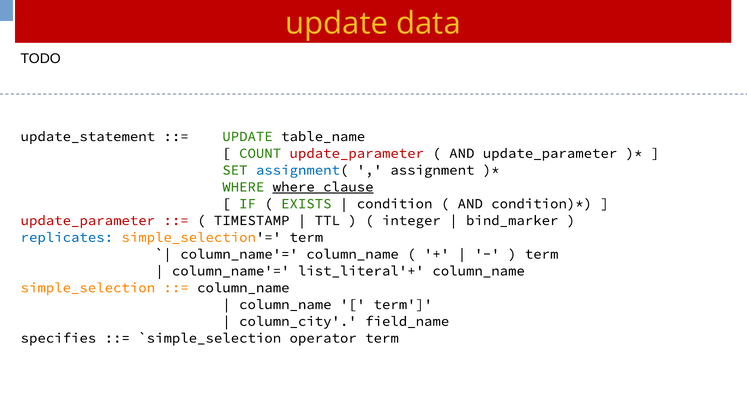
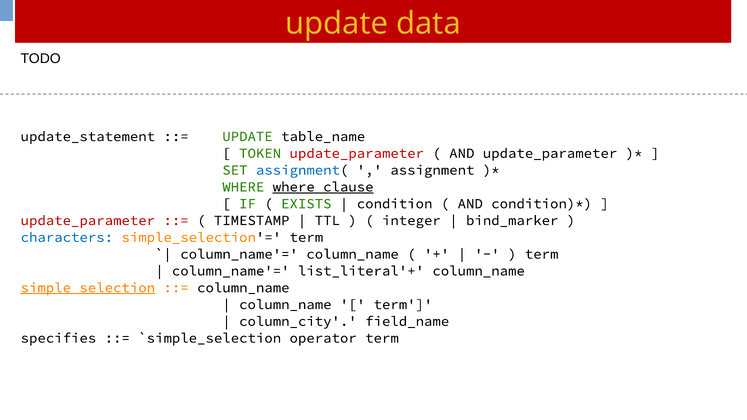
COUNT: COUNT -> TOKEN (260, 153)
replicates: replicates -> characters (67, 237)
simple_selection underline: none -> present (88, 288)
